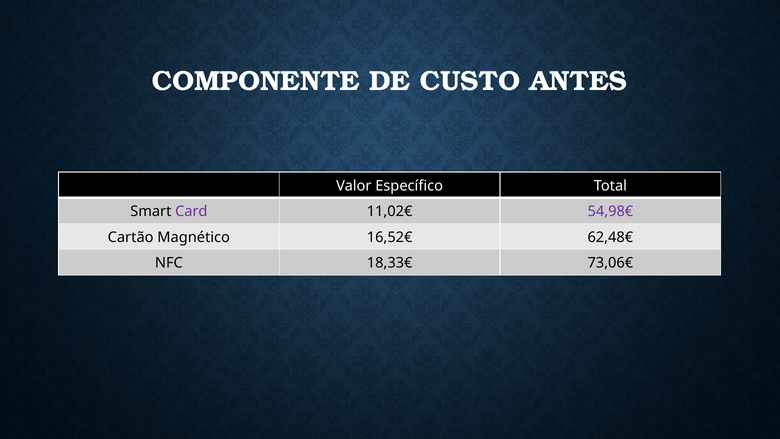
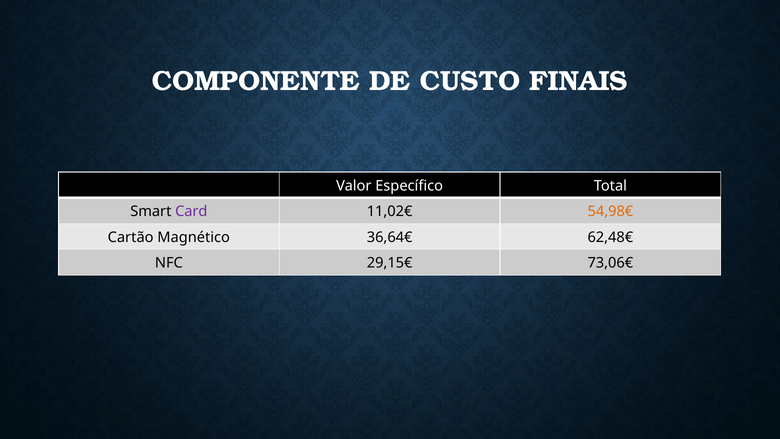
ANTES: ANTES -> FINAIS (578, 81)
54,98€ colour: purple -> orange (610, 211)
16,52€: 16,52€ -> 36,64€ (390, 237)
18,33€: 18,33€ -> 29,15€ (390, 263)
